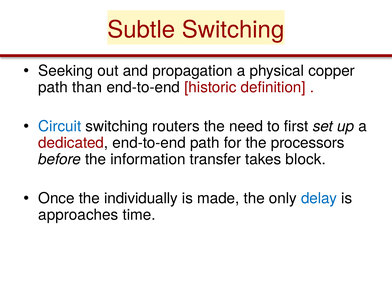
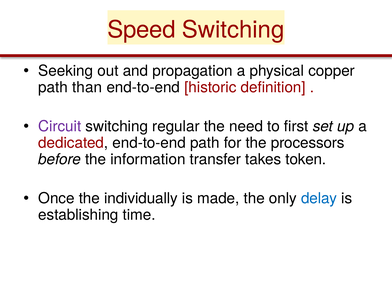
Subtle: Subtle -> Speed (141, 30)
Circuit colour: blue -> purple (60, 126)
routers: routers -> regular (176, 126)
block: block -> token (306, 159)
approaches: approaches -> establishing (78, 215)
